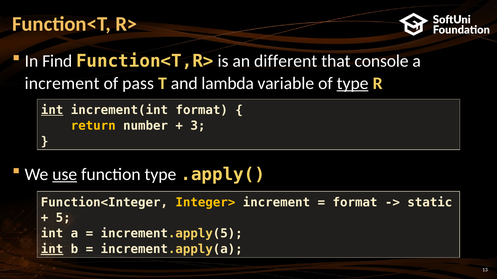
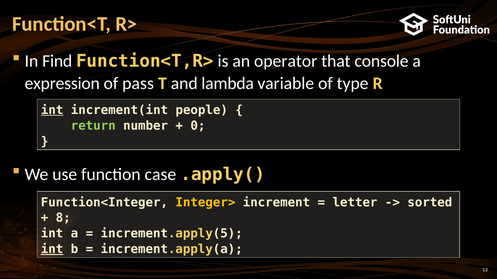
different: different -> operator (286, 61)
increment: increment -> expression (62, 83)
type underline: present -> none (353, 83)
increment(int format: format -> people (202, 110)
return colour: yellow -> light green (93, 126)
3: 3 -> 0 (198, 126)
use underline: present -> none (65, 175)
function type: type -> case (160, 175)
format: format -> letter (355, 203)
static: static -> sorted (430, 203)
5: 5 -> 8 (63, 218)
